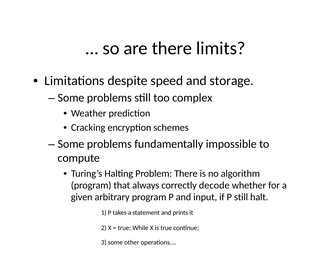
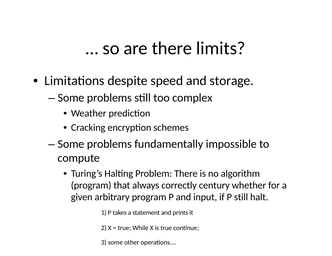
decode: decode -> century (214, 186)
